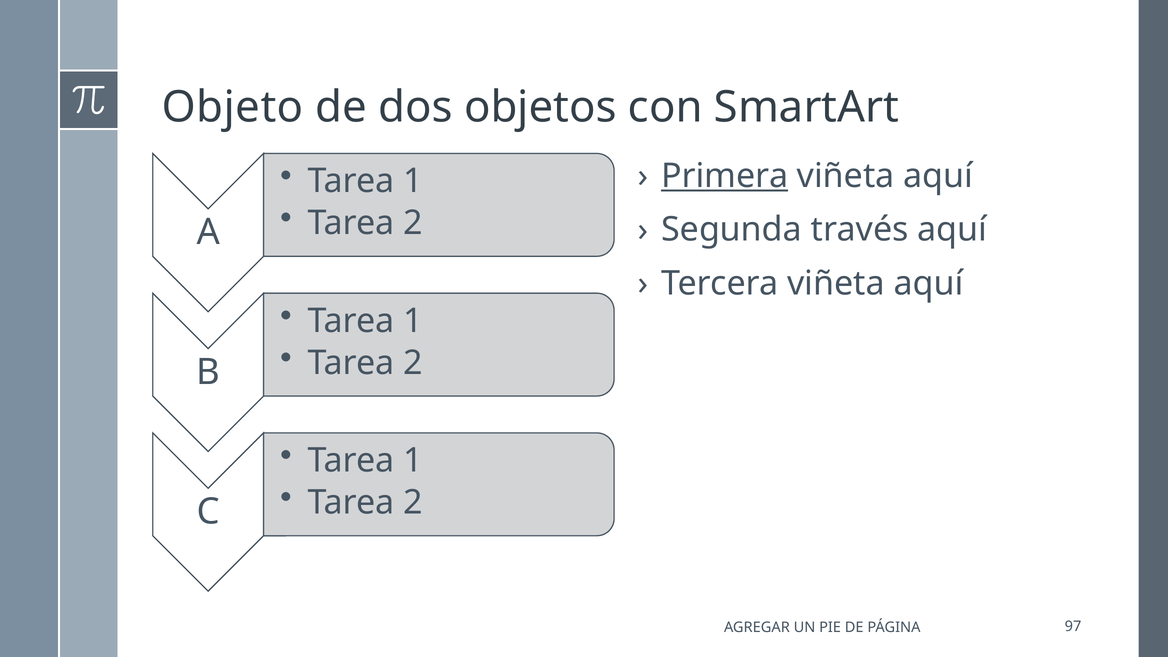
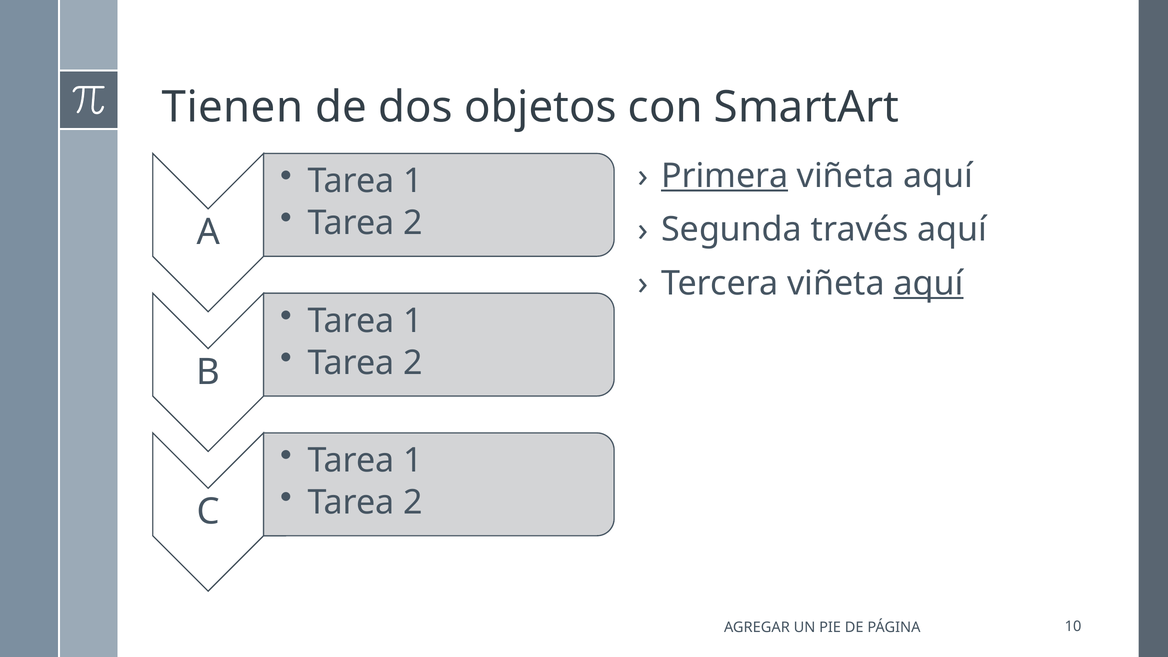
Objeto: Objeto -> Tienen (232, 107)
aquí underline: none -> present (928, 284)
97: 97 -> 10 (1073, 626)
